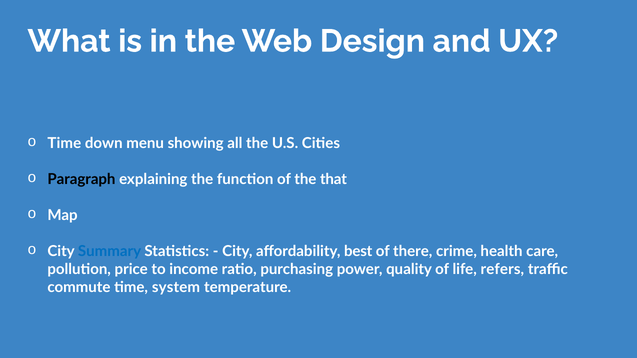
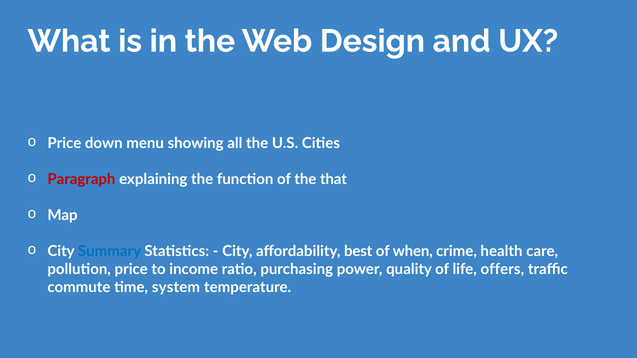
Time: Time -> Price (64, 143)
Paragraph colour: black -> red (81, 179)
there: there -> when (413, 252)
refers: refers -> offers (502, 270)
